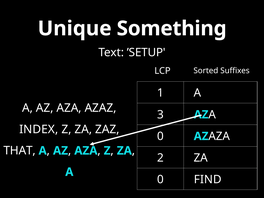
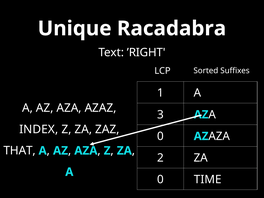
Something: Something -> Racadabra (172, 29)
’SETUP: ’SETUP -> ’RIGHT (146, 53)
FIND: FIND -> TIME (208, 180)
